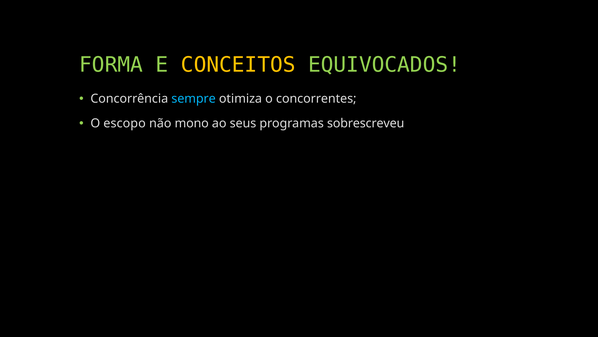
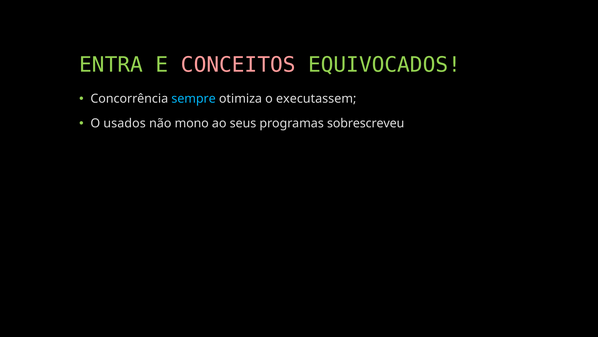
FORMA: FORMA -> ENTRA (111, 65)
CONCEITOS colour: yellow -> pink (238, 65)
concorrentes: concorrentes -> executassem (316, 99)
escopo: escopo -> usados (125, 123)
